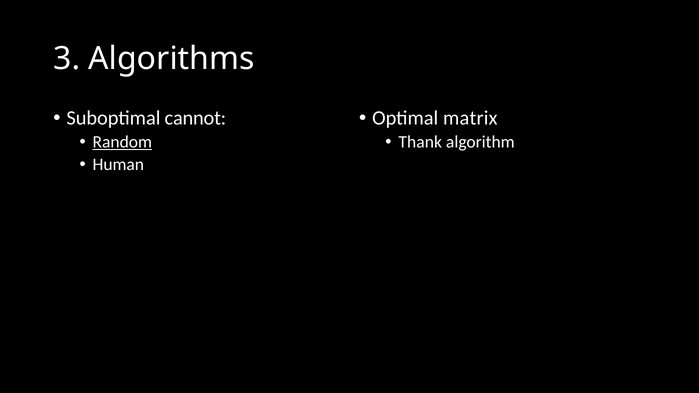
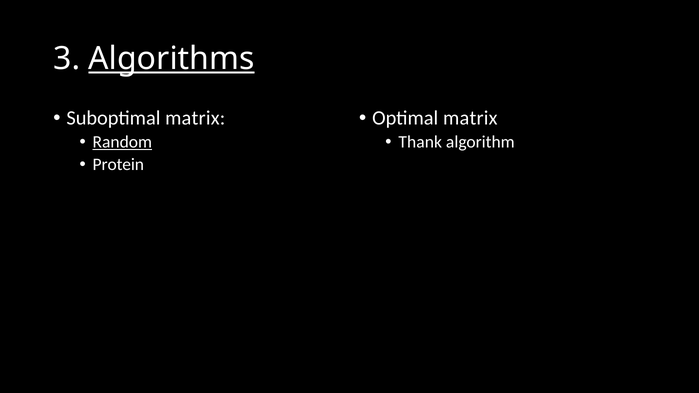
Algorithms underline: none -> present (171, 59)
Suboptimal cannot: cannot -> matrix (195, 118)
Human: Human -> Protein (118, 165)
